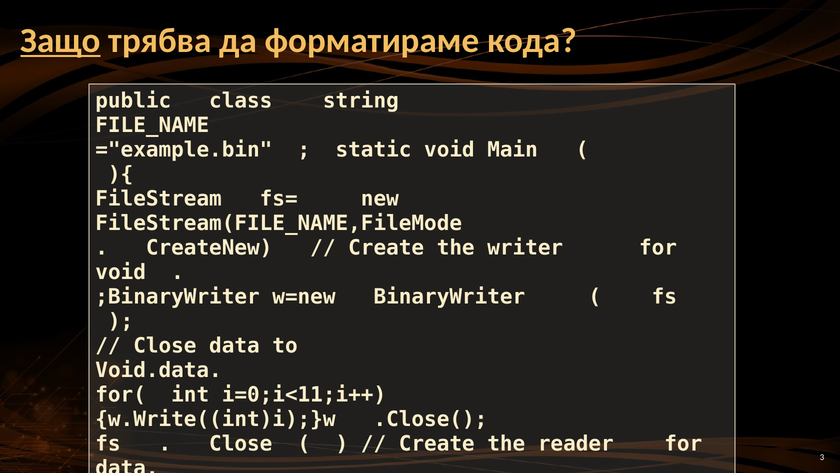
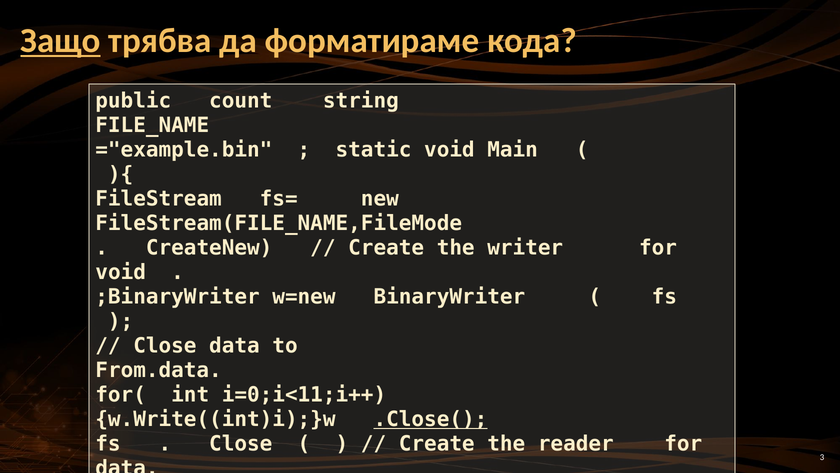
class: class -> count (241, 100)
Void.data: Void.data -> From.data (159, 370)
.Close( underline: none -> present (430, 419)
